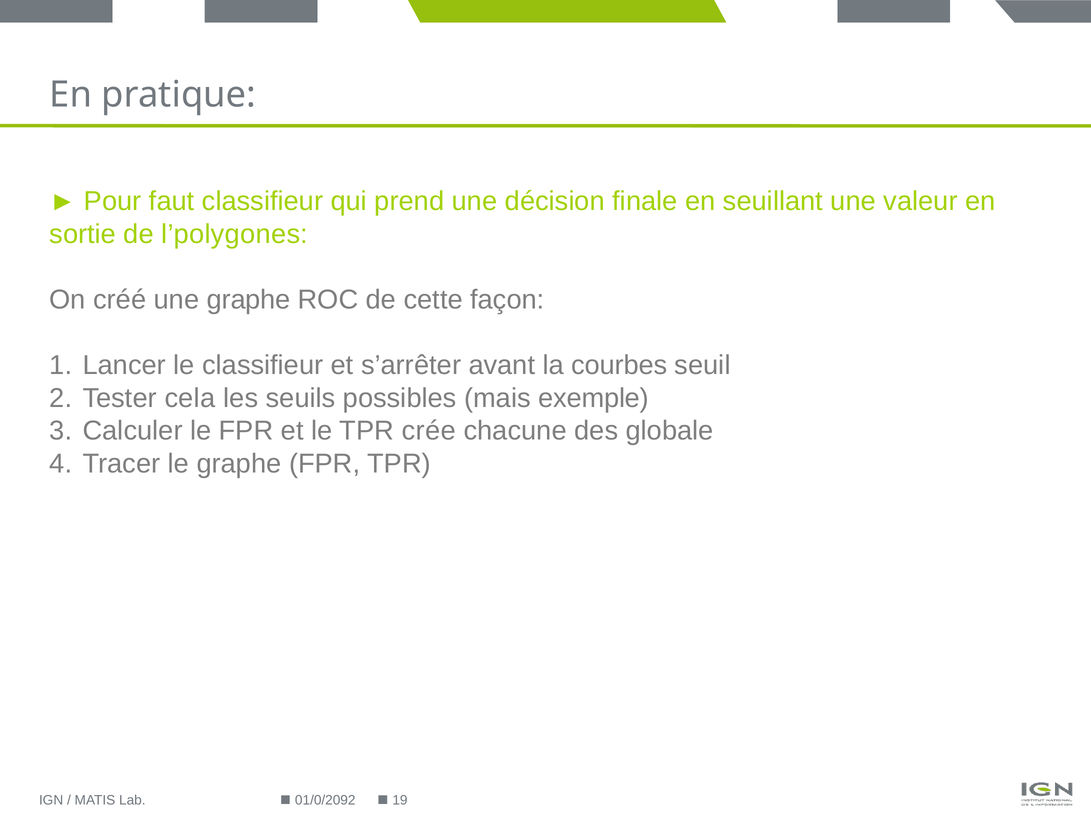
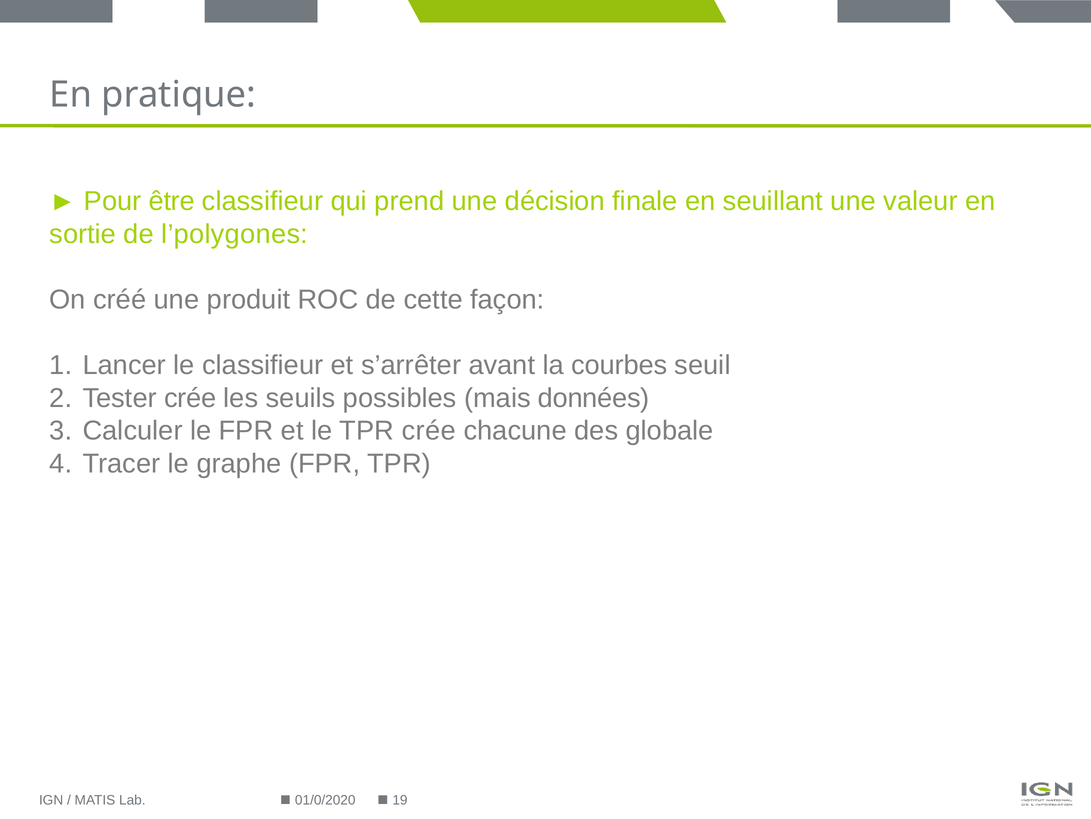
faut: faut -> être (172, 201)
une graphe: graphe -> produit (249, 299)
Tester cela: cela -> crée (190, 398)
exemple: exemple -> données (594, 398)
01/0/2092: 01/0/2092 -> 01/0/2020 (325, 799)
